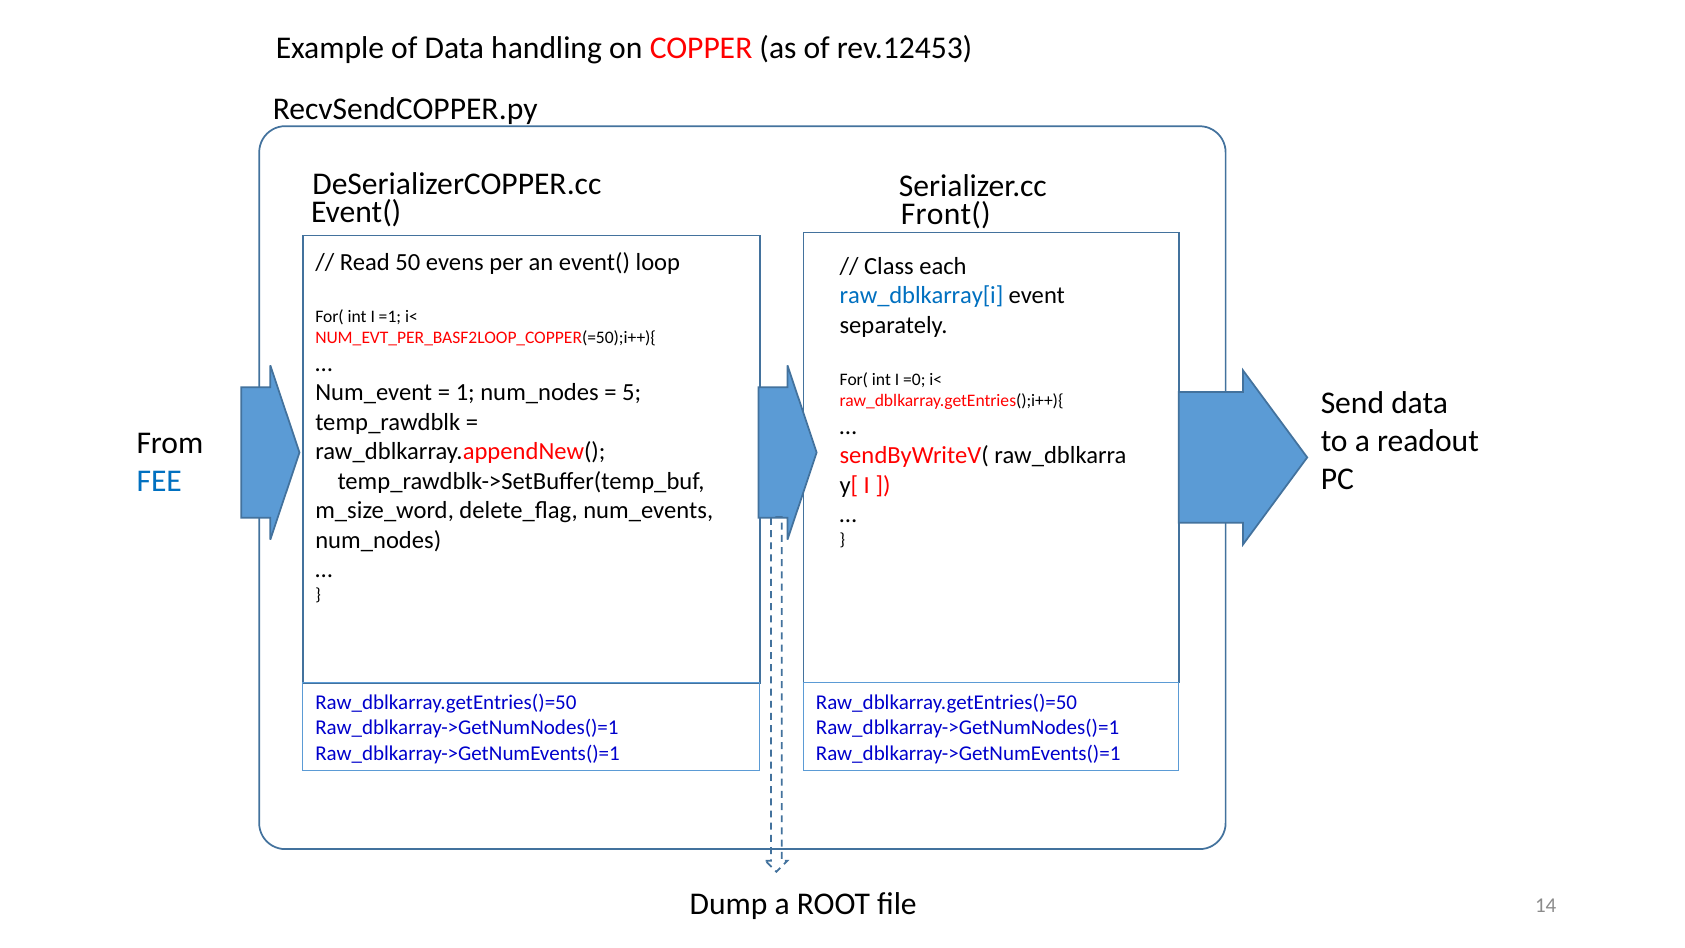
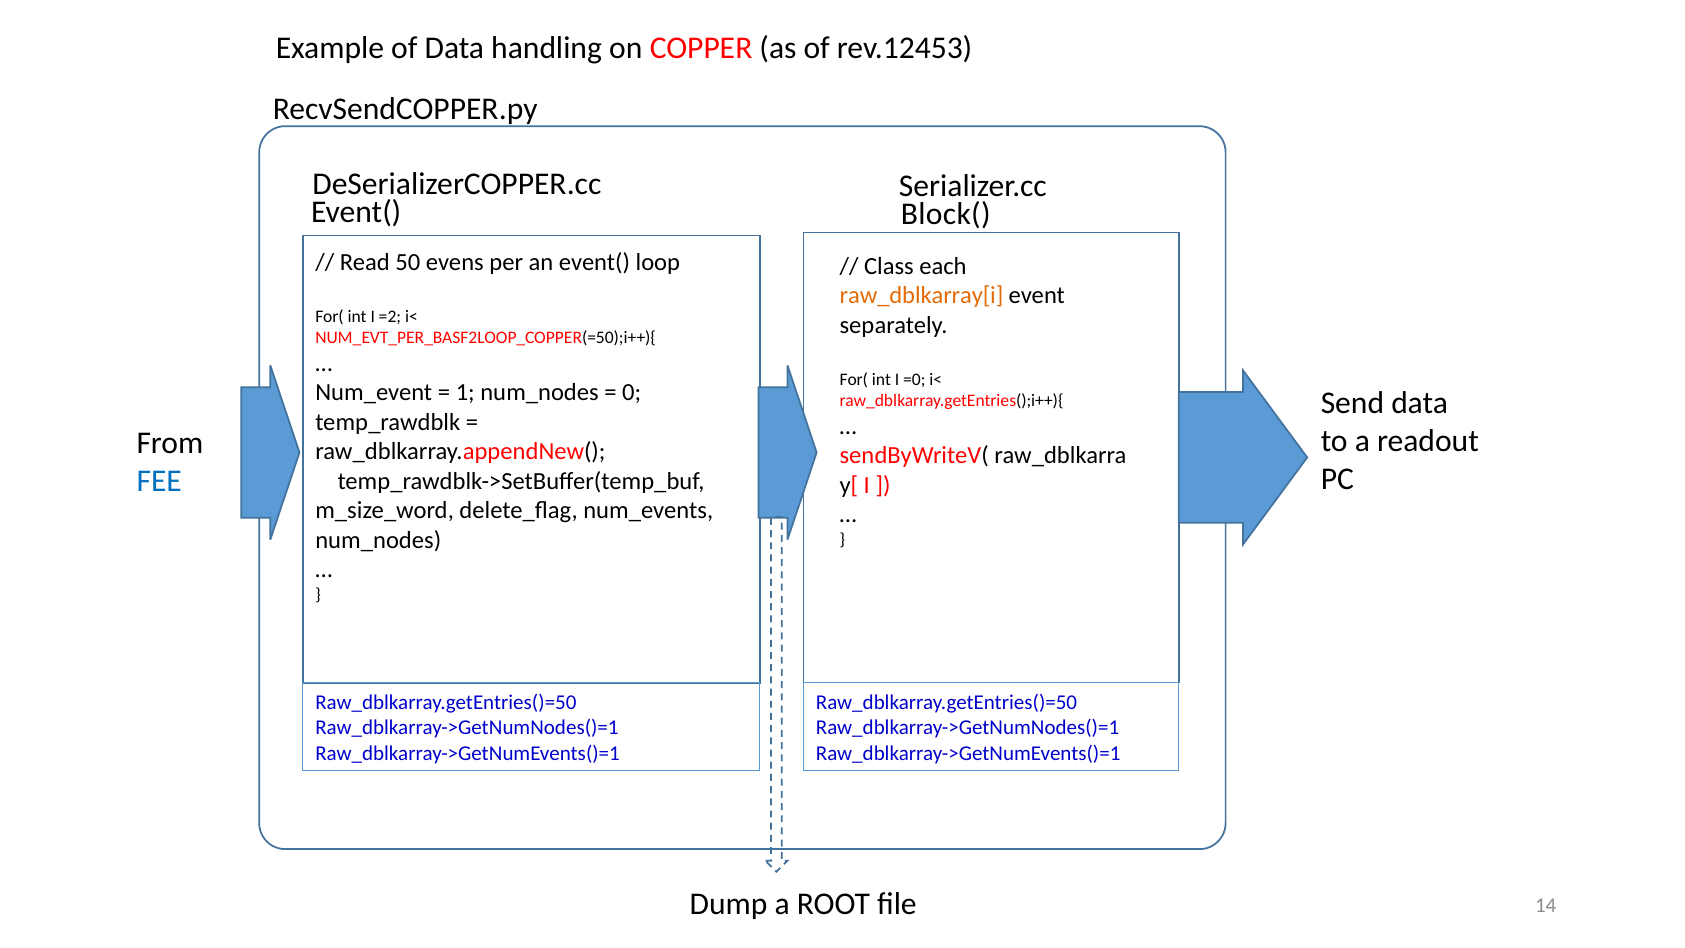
Front(: Front( -> Block( (946, 214)
raw_dblkarray[i colour: blue -> orange (922, 295)
=1: =1 -> =2 (390, 316)
5: 5 -> 0 (632, 393)
